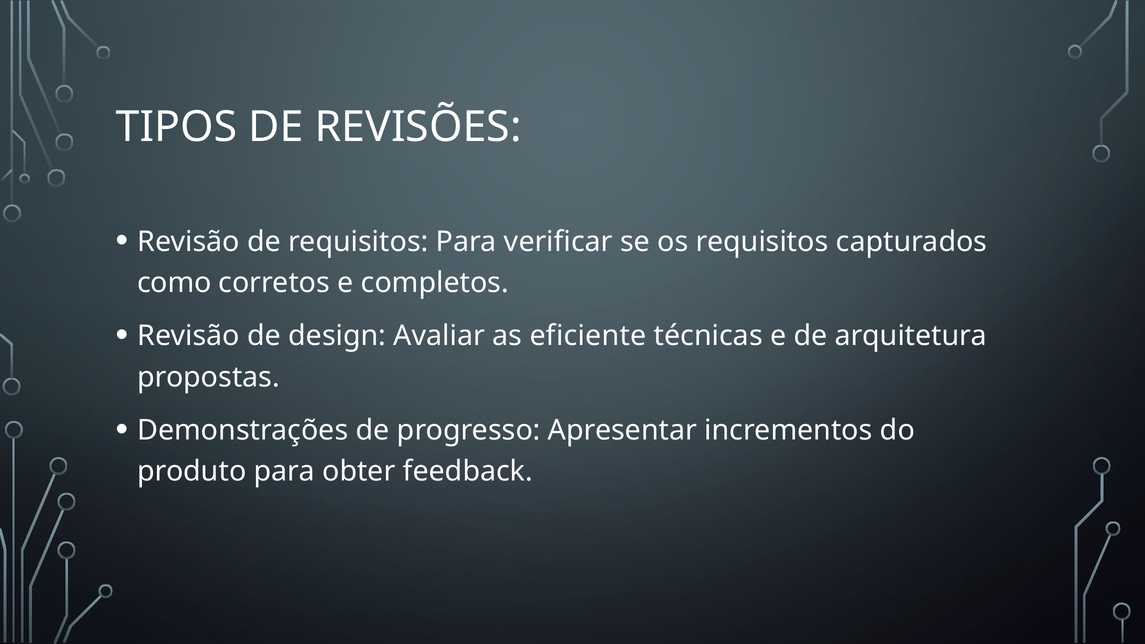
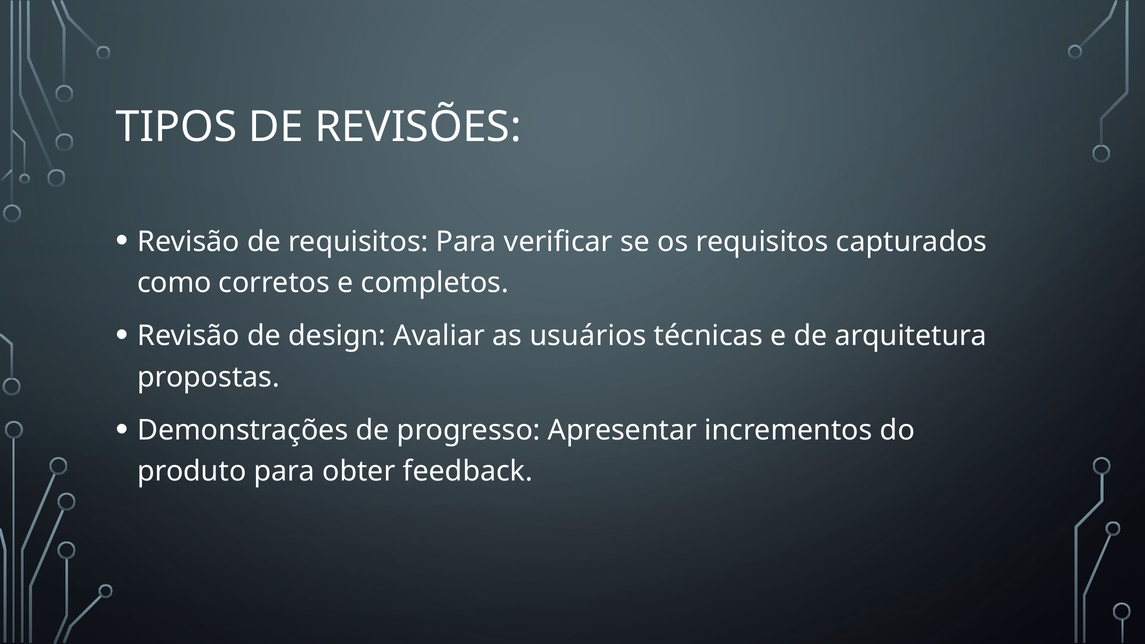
eficiente: eficiente -> usuários (588, 336)
